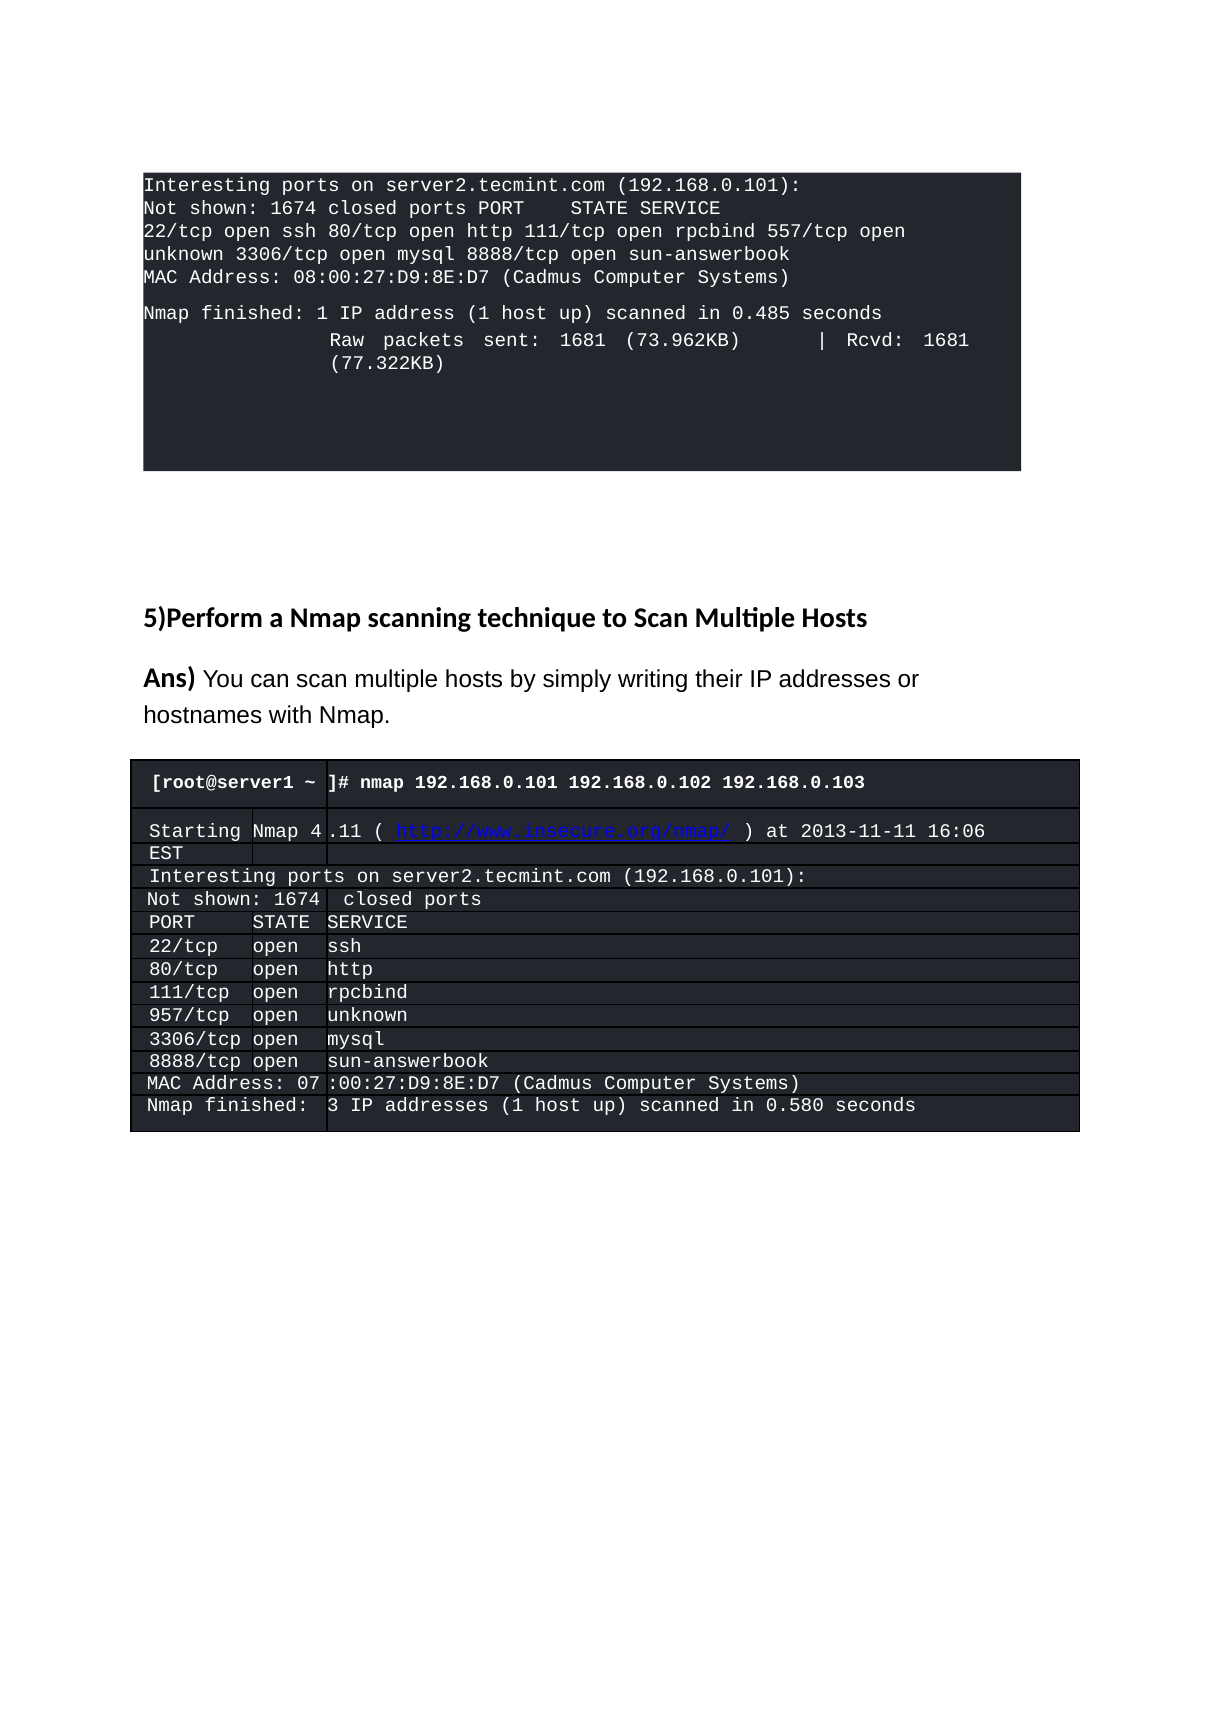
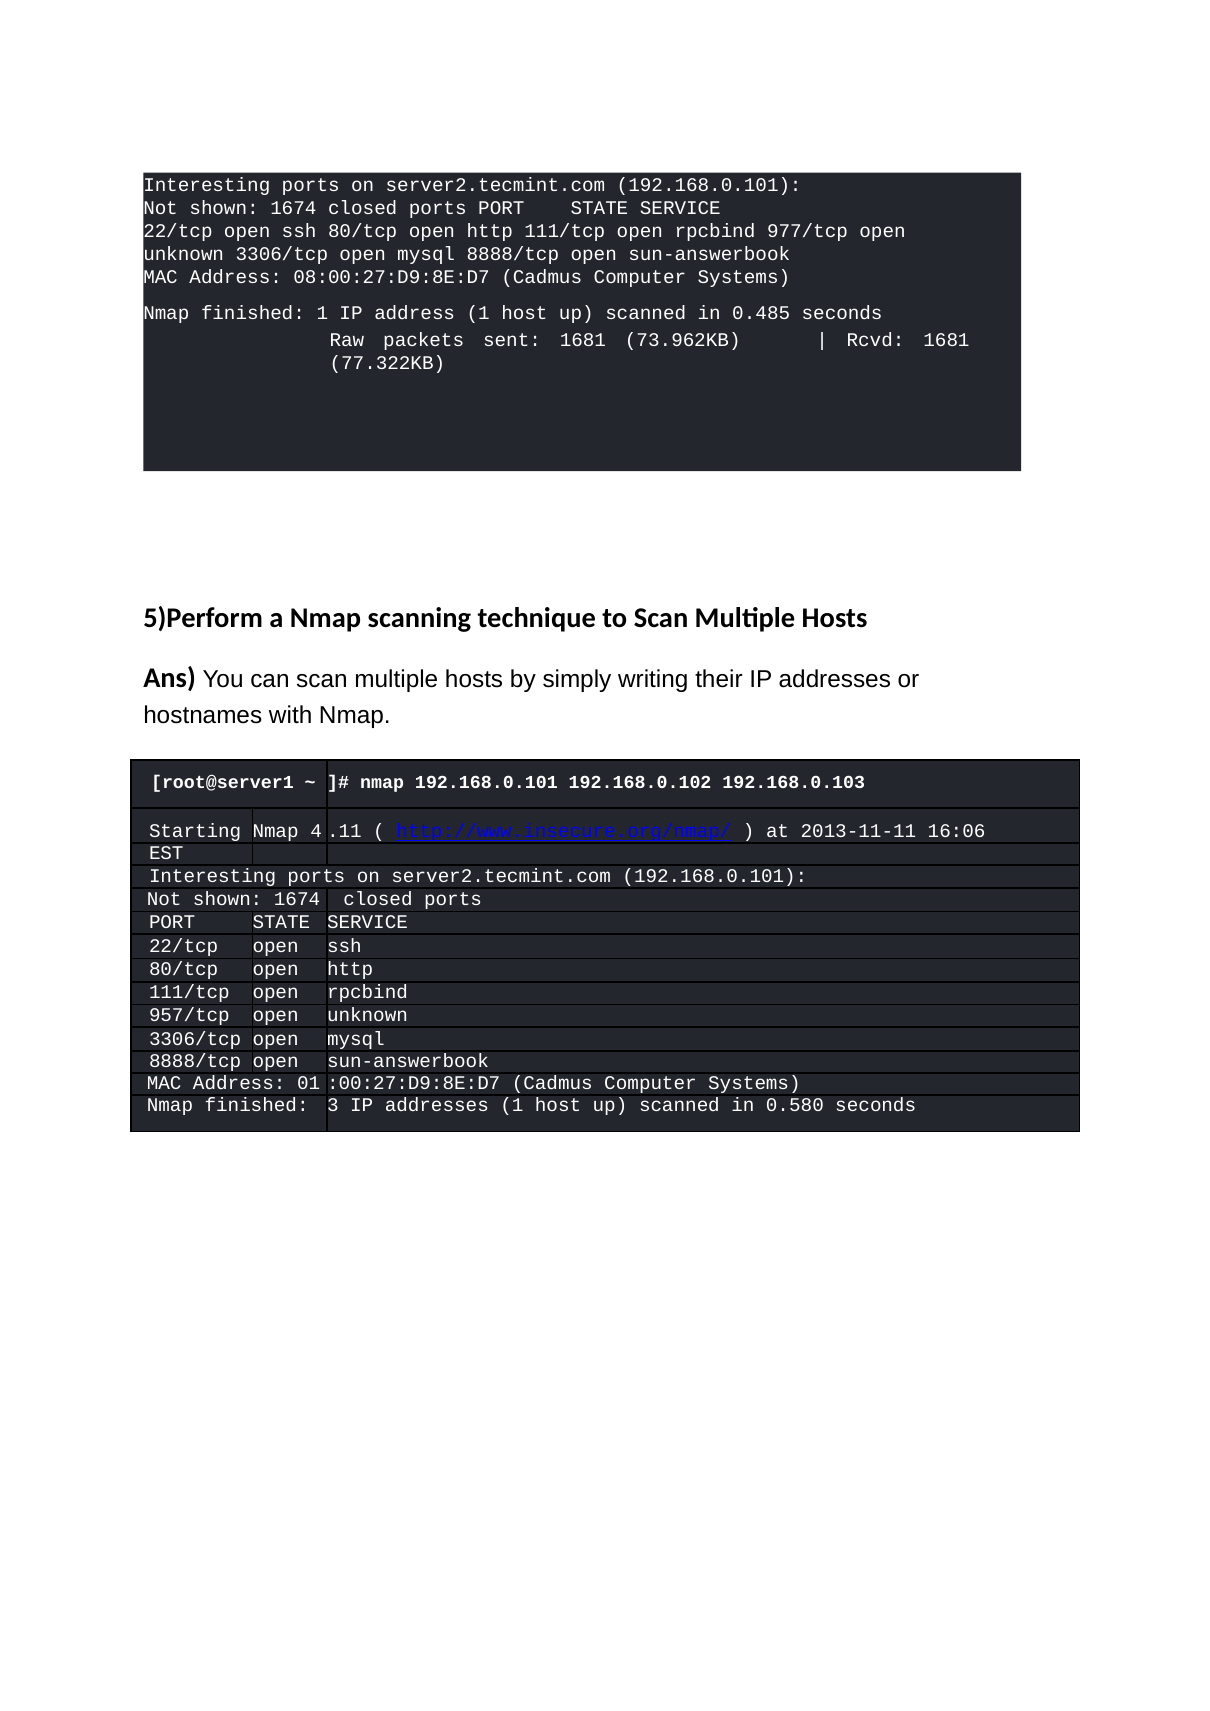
557/tcp: 557/tcp -> 977/tcp (807, 231)
07: 07 -> 01 (309, 1083)
